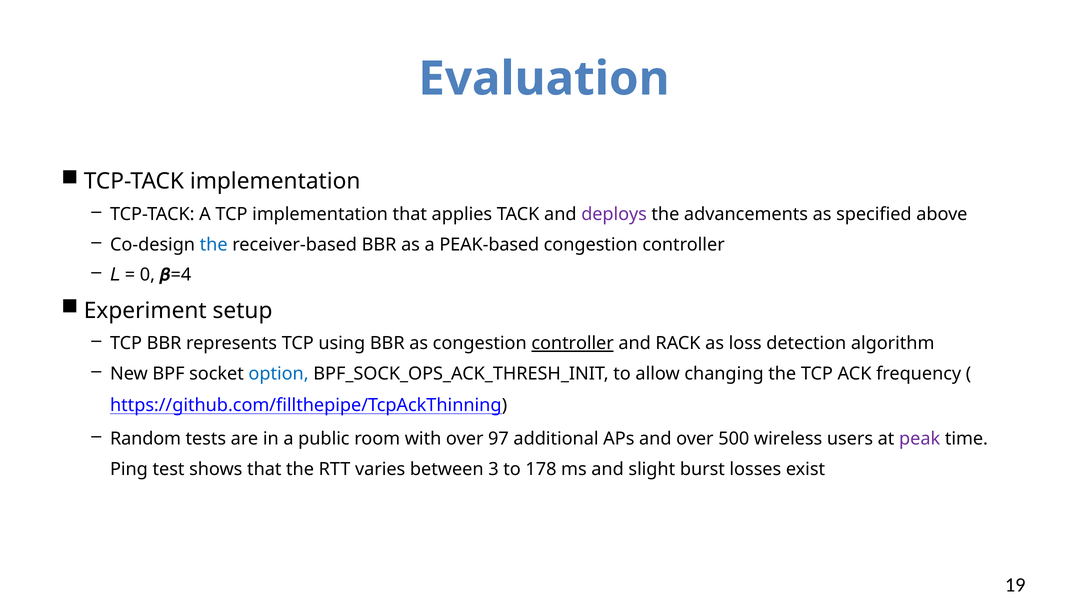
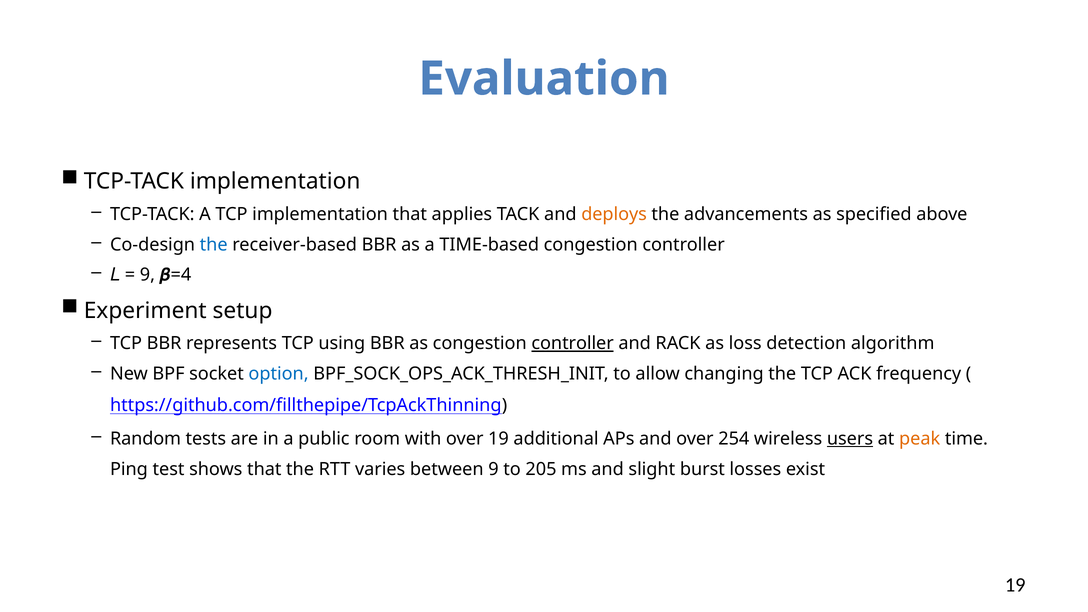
deploys colour: purple -> orange (614, 214)
PEAK-based: PEAK-based -> TIME-based (489, 245)
0: 0 -> 9 (147, 275)
over 97: 97 -> 19 (498, 439)
500: 500 -> 254 (734, 439)
users underline: none -> present (850, 439)
peak colour: purple -> orange (920, 439)
between 3: 3 -> 9 (493, 469)
178: 178 -> 205 (541, 469)
